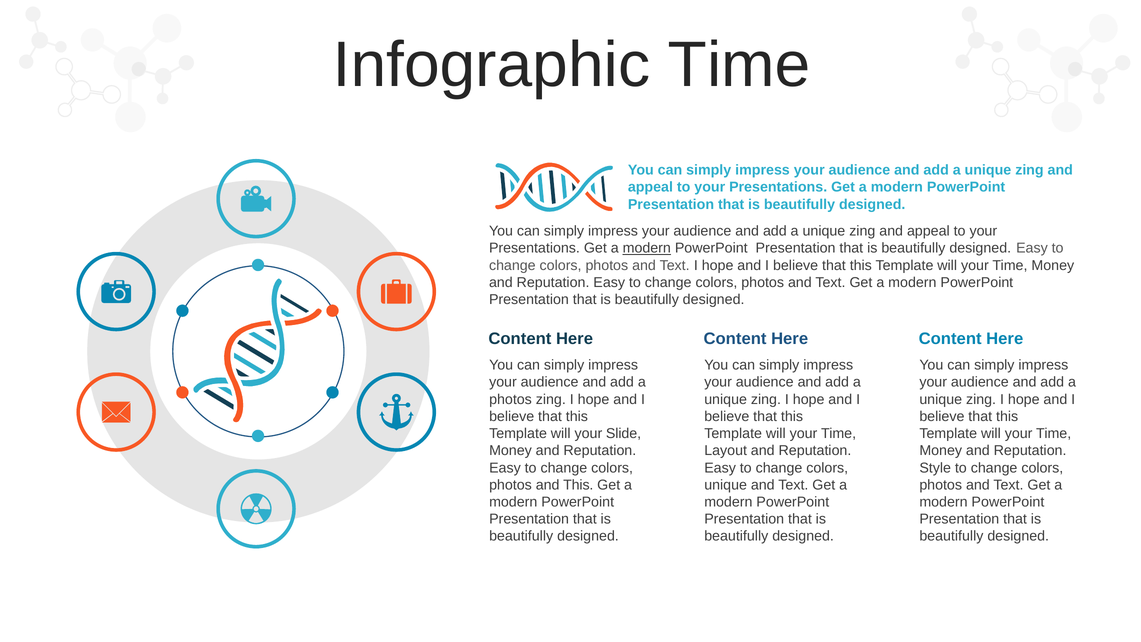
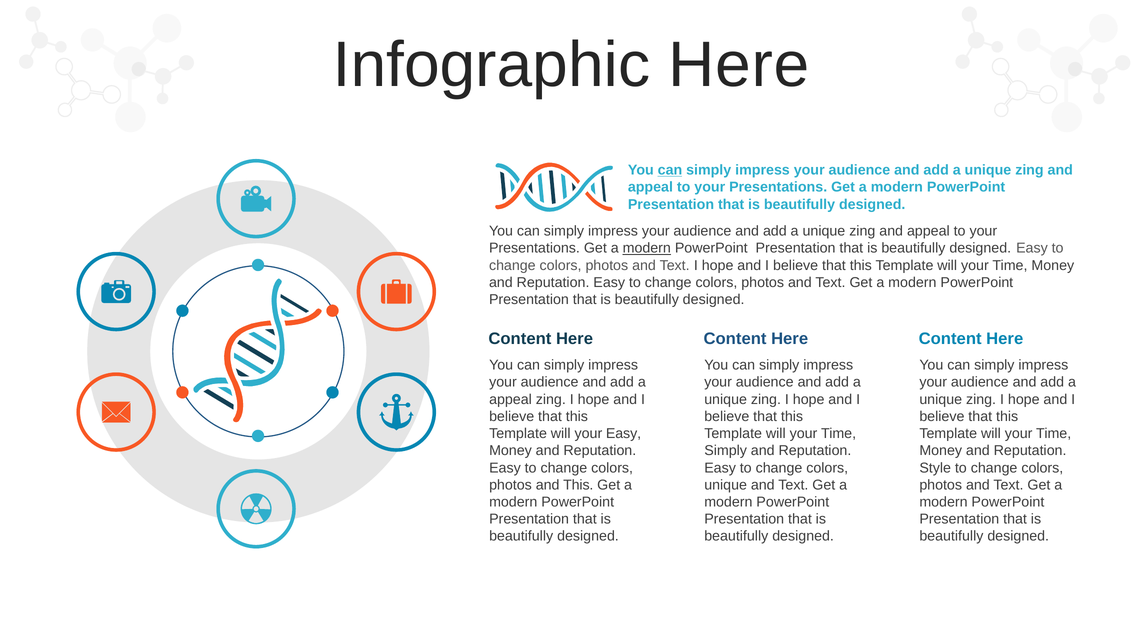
Infographic Time: Time -> Here (739, 65)
can underline: none -> present (670, 170)
photos: photos -> appeal (510, 399)
your Slide: Slide -> Easy (624, 433)
Layout: Layout -> Simply (726, 451)
